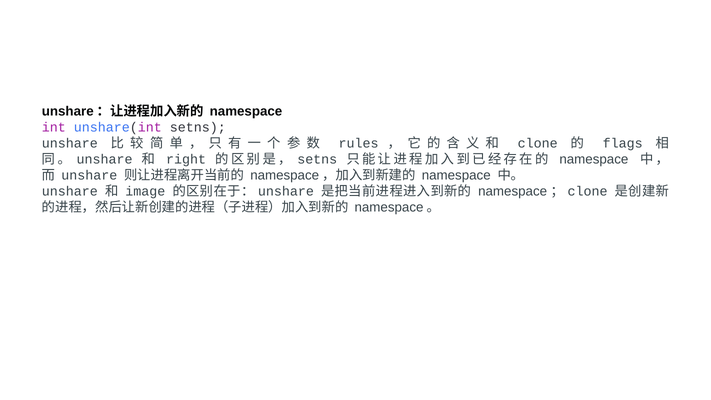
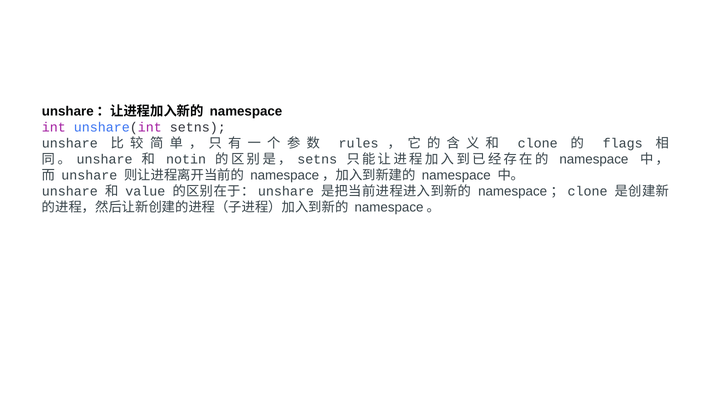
right: right -> notin (186, 159)
image: image -> value (145, 191)
